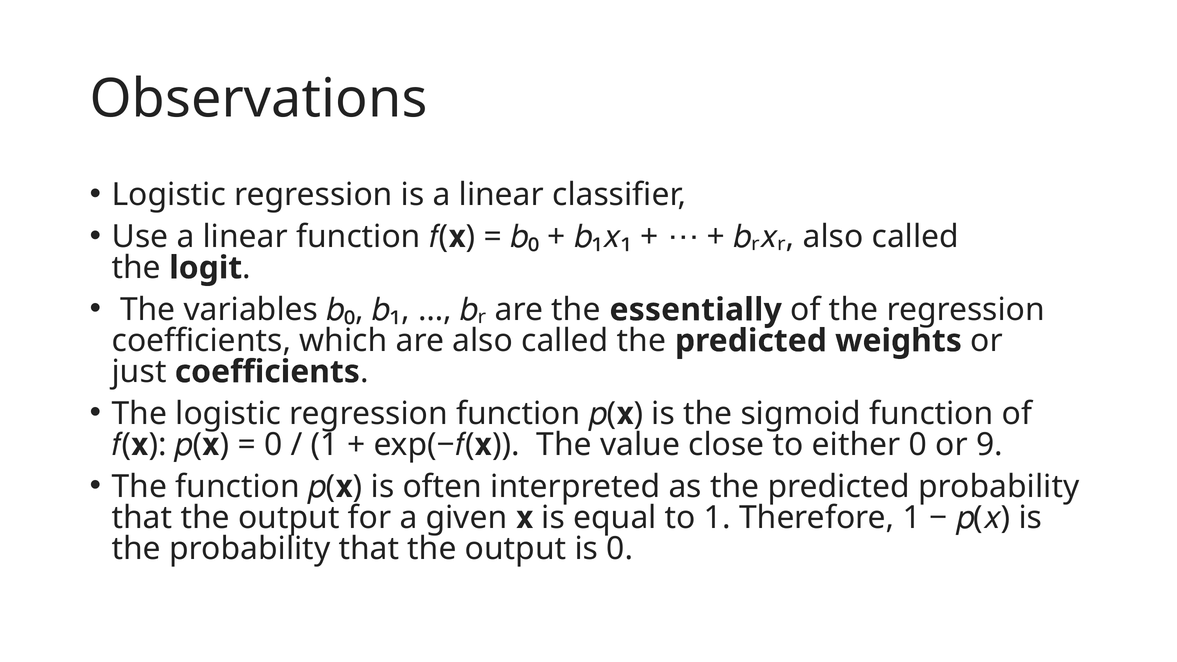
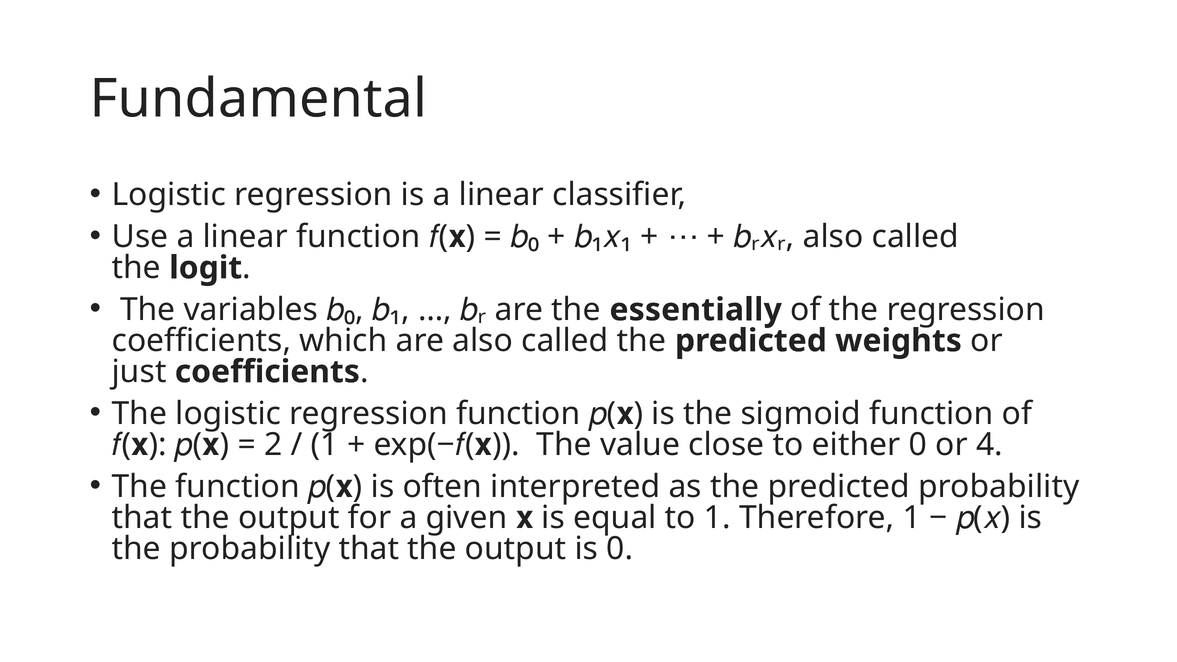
Observations: Observations -> Fundamental (259, 99)
0: 0 -> 2 (273, 445)
9: 9 -> 4 (989, 445)
